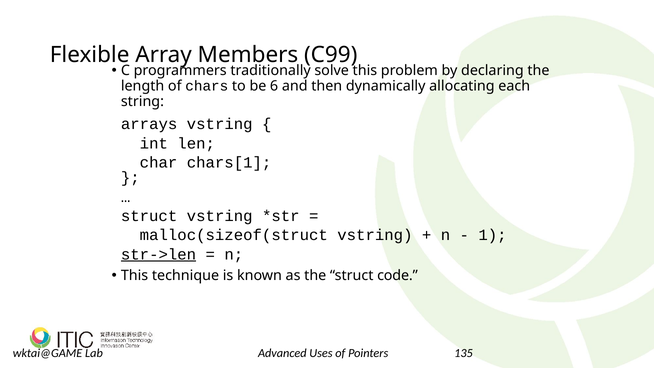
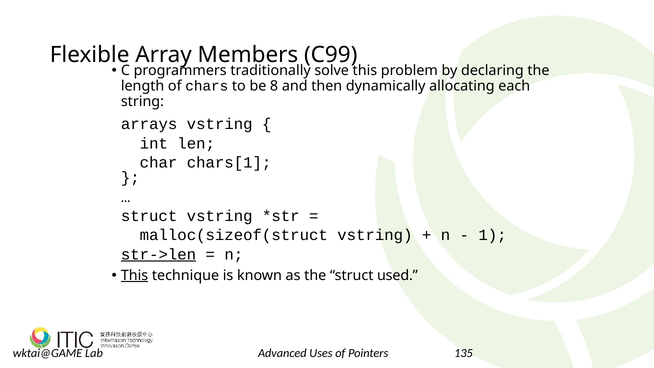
6: 6 -> 8 (274, 86)
This underline: none -> present (135, 275)
code: code -> used (397, 275)
